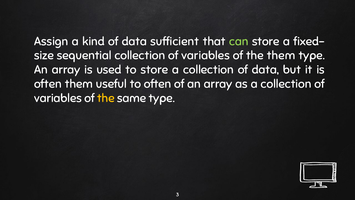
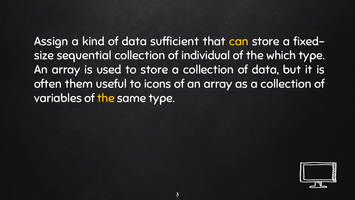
can colour: light green -> yellow (239, 41)
sequential collection of variables: variables -> individual (206, 55)
the them: them -> which (281, 55)
to often: often -> icons (158, 84)
